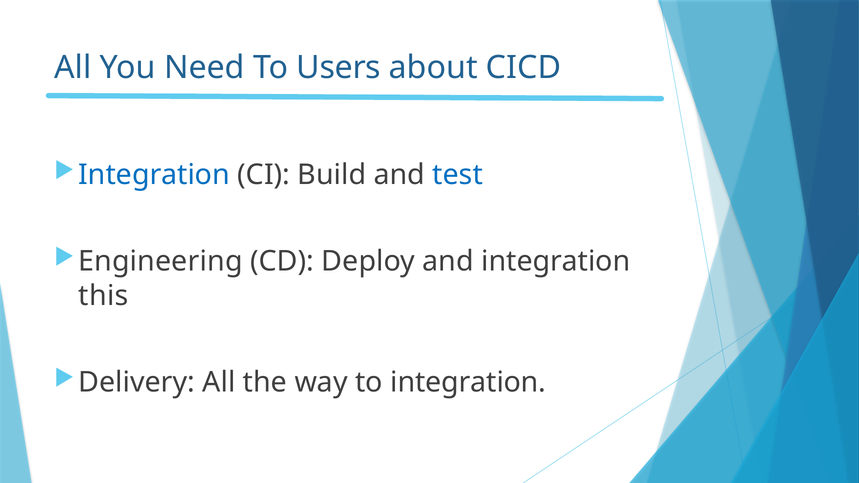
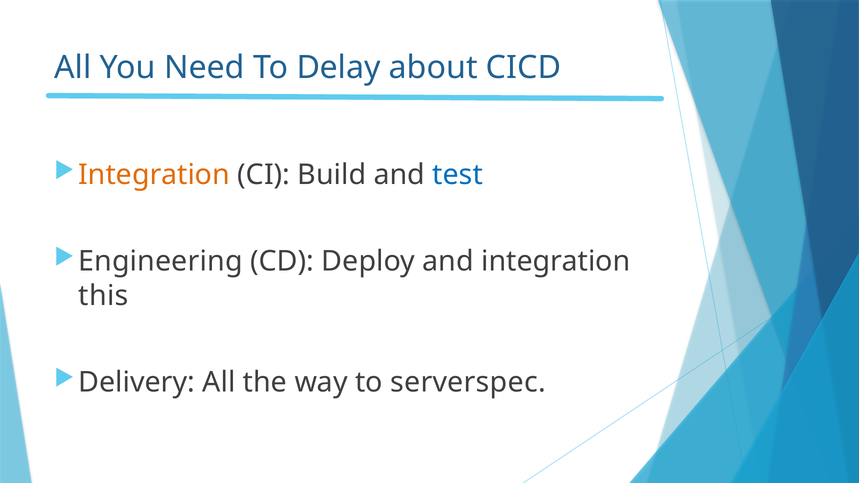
Users: Users -> Delay (339, 68)
Integration colour: blue -> orange (154, 175)
to integration: integration -> serverspec (468, 382)
